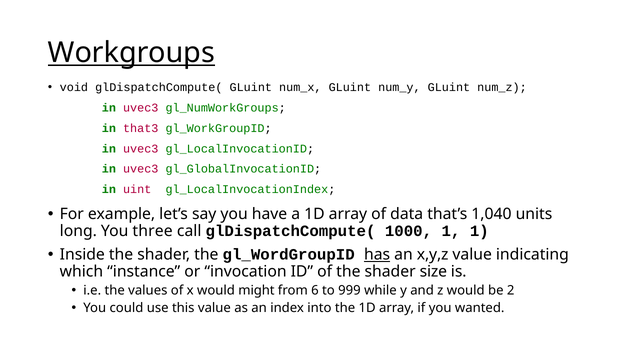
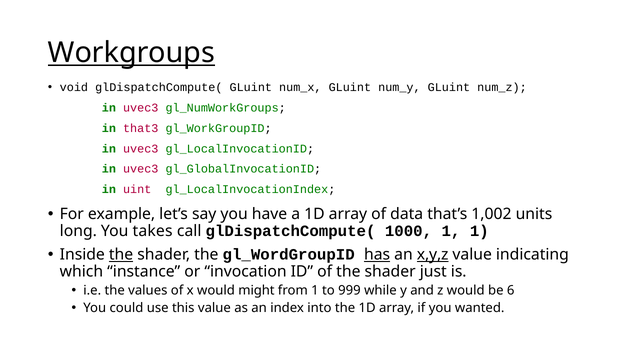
1,040: 1,040 -> 1,002 (491, 214)
three: three -> takes (153, 231)
the underline: none -> present (121, 255)
x,y,z underline: none -> present (433, 255)
size: size -> just (433, 272)
from 6: 6 -> 1 (315, 290)
2: 2 -> 6 (511, 290)
